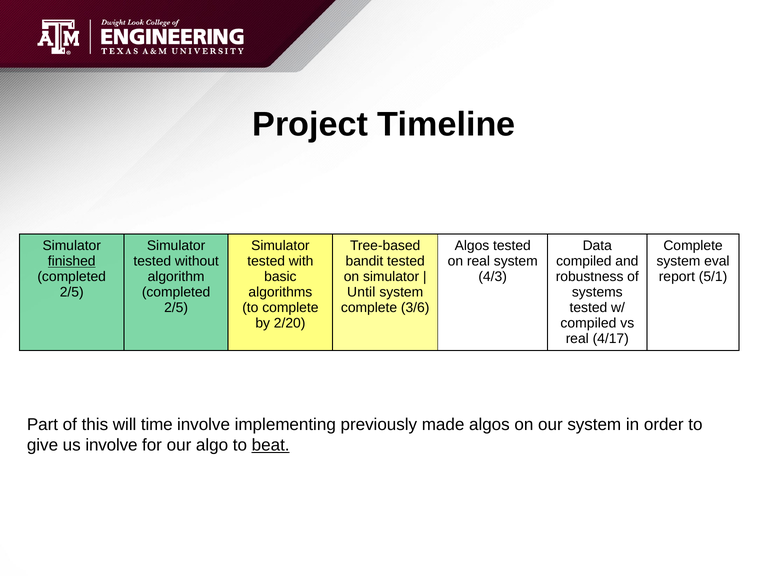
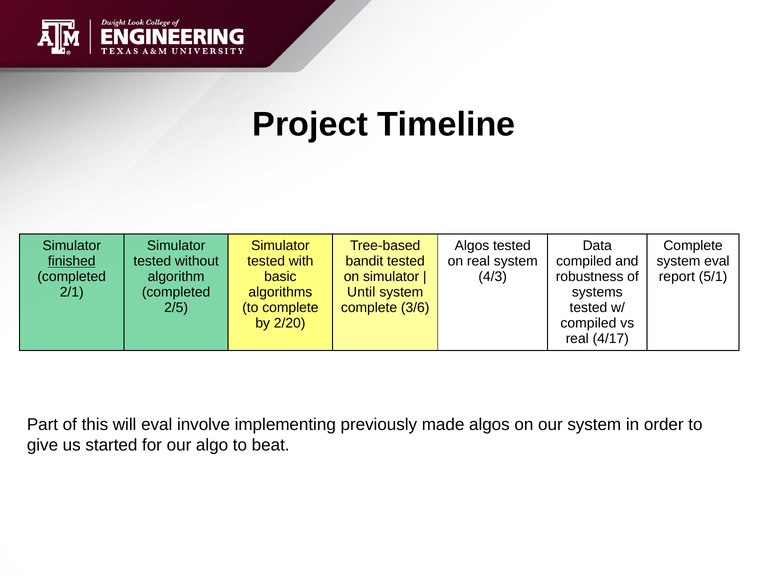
2/5: 2/5 -> 2/1 (72, 292)
will time: time -> eval (157, 425)
us involve: involve -> started (111, 445)
beat underline: present -> none (271, 445)
